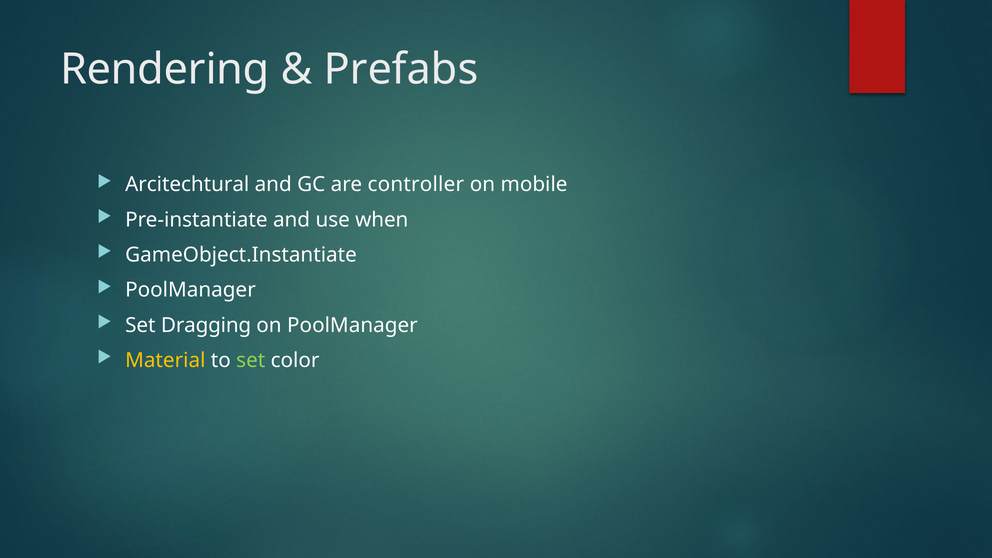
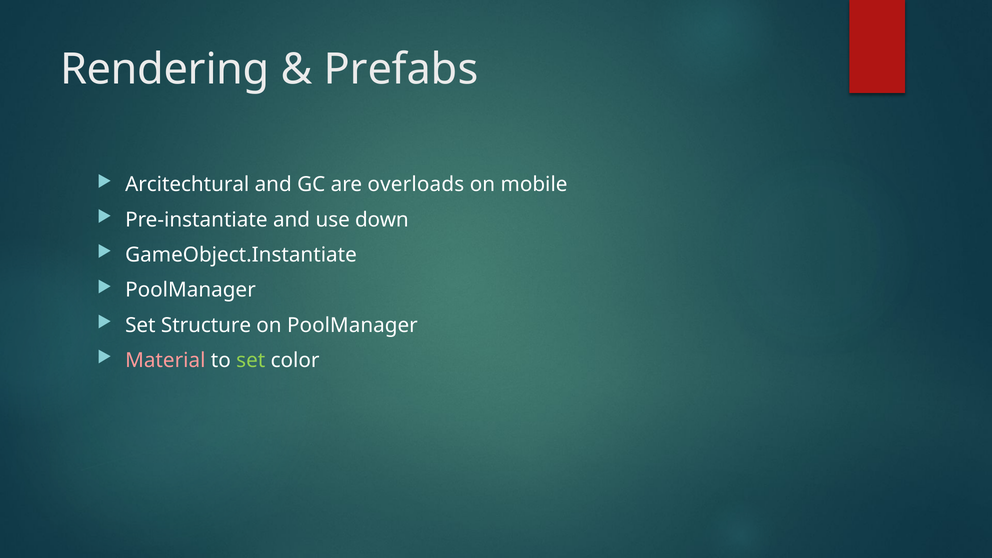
controller: controller -> overloads (416, 185)
when: when -> down (382, 220)
Dragging: Dragging -> Structure (206, 325)
Material colour: yellow -> pink (165, 360)
